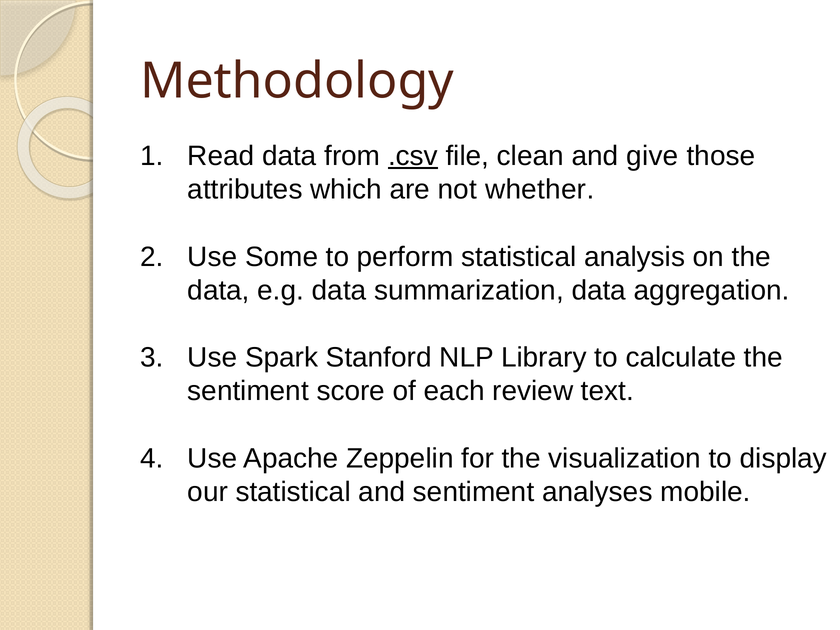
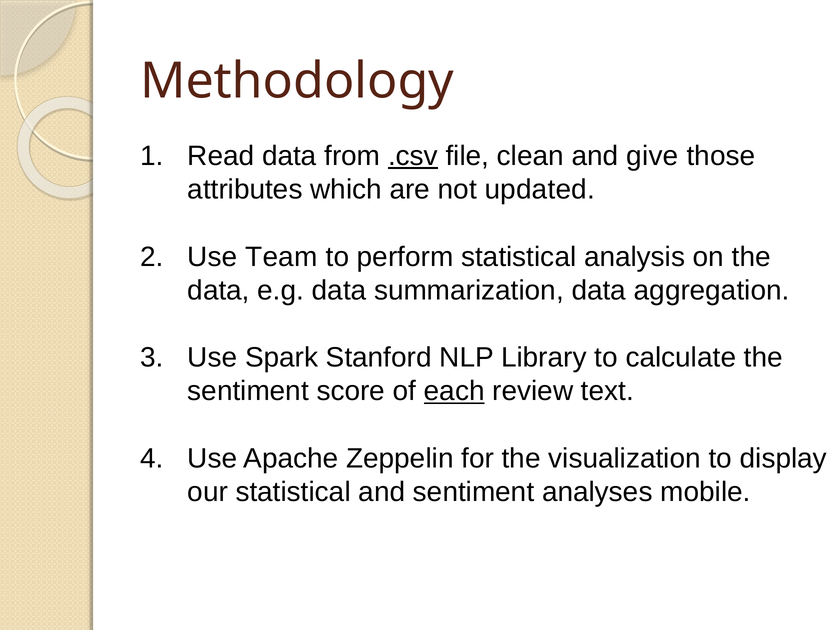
whether: whether -> updated (540, 190)
Some: Some -> Team (281, 257)
each underline: none -> present (454, 391)
